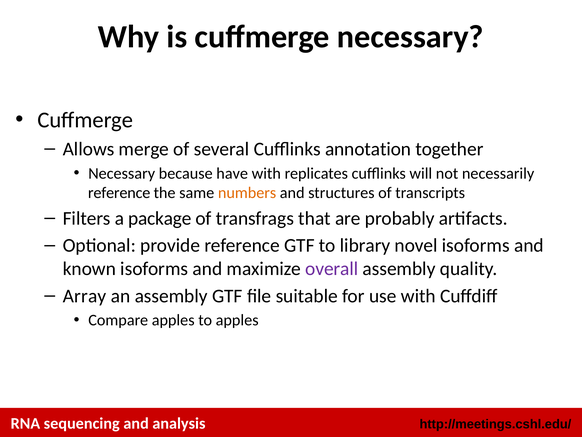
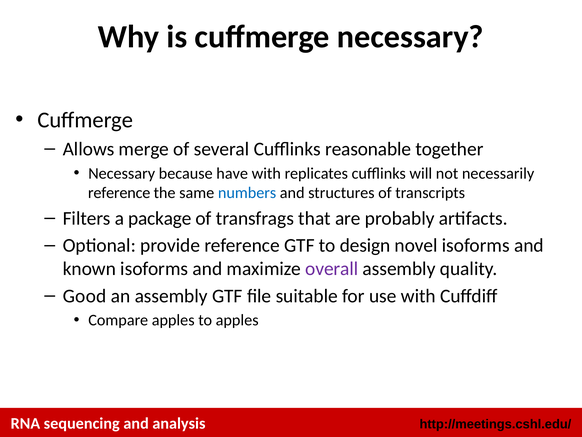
annotation: annotation -> reasonable (368, 149)
numbers colour: orange -> blue (247, 193)
library: library -> design (365, 245)
Array: Array -> Good (85, 296)
